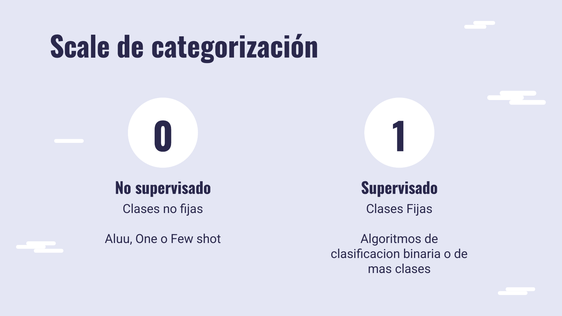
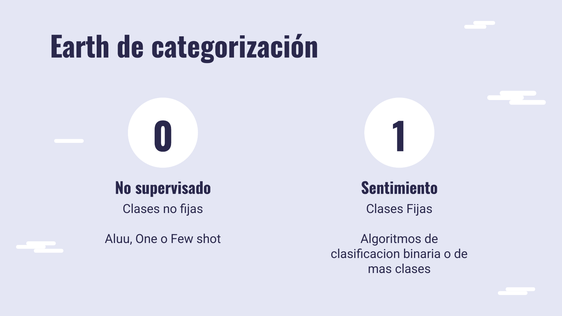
Scale: Scale -> Earth (80, 48)
Supervisado: Supervisado -> Sentimiento (399, 189)
